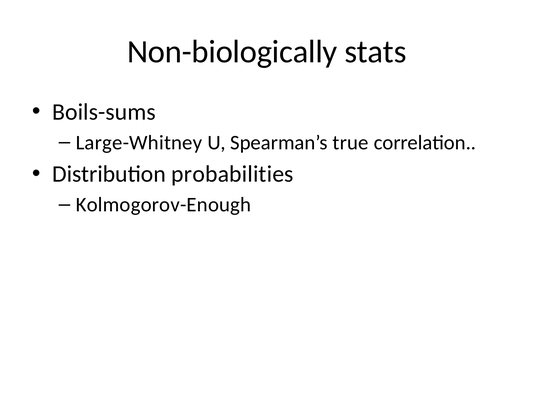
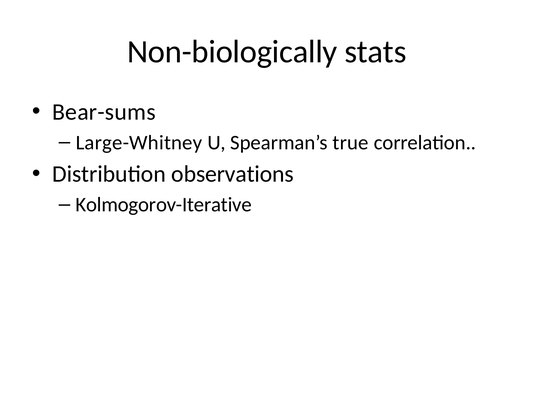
Boils-sums: Boils-sums -> Bear-sums (104, 112)
probabilities: probabilities -> observations (233, 174)
Kolmogorov-Enough: Kolmogorov-Enough -> Kolmogorov-Iterative (164, 205)
